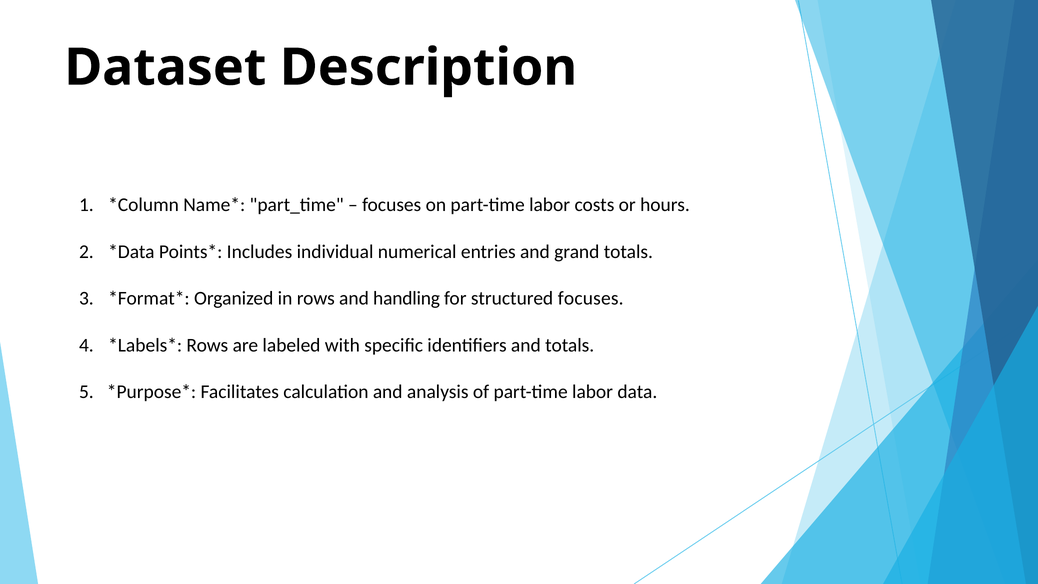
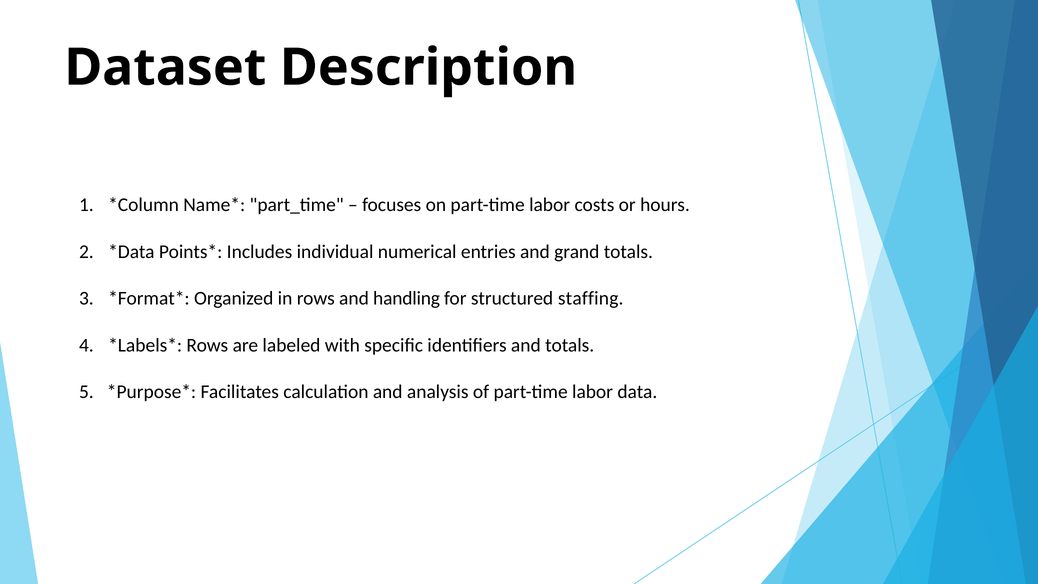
structured focuses: focuses -> staffing (591, 298)
